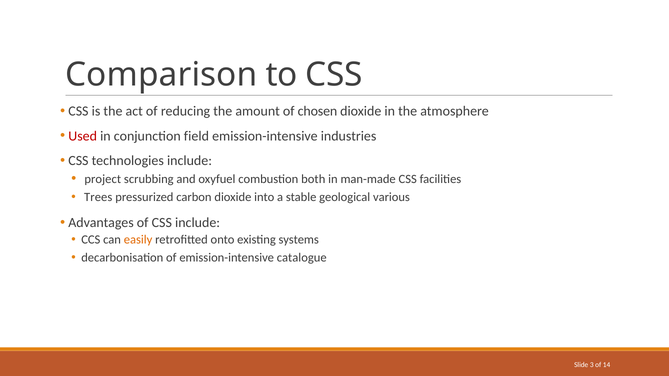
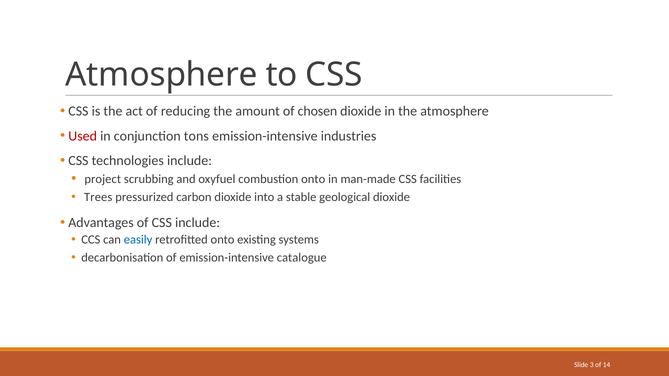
Comparison: Comparison -> Atmosphere (161, 75)
field: field -> tons (196, 136)
combustion both: both -> onto (313, 179)
geological various: various -> dioxide (391, 197)
easily colour: orange -> blue (138, 240)
